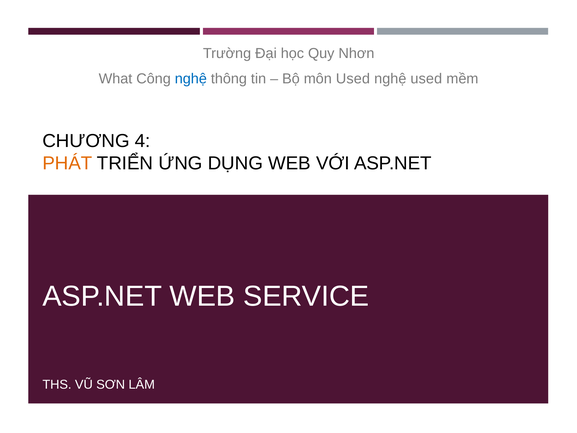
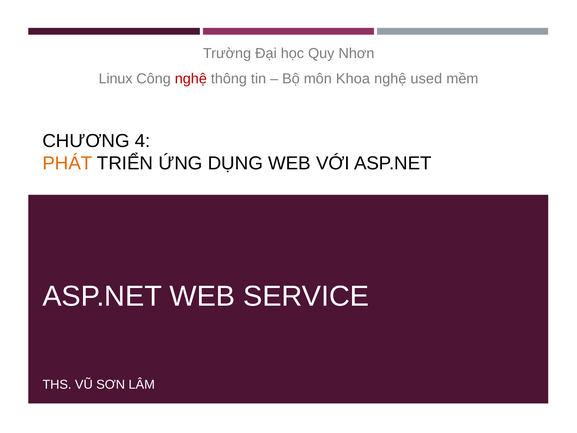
What: What -> Linux (116, 79)
nghệ colour: blue -> red (191, 79)
môn Used: Used -> Khoa (353, 79)
